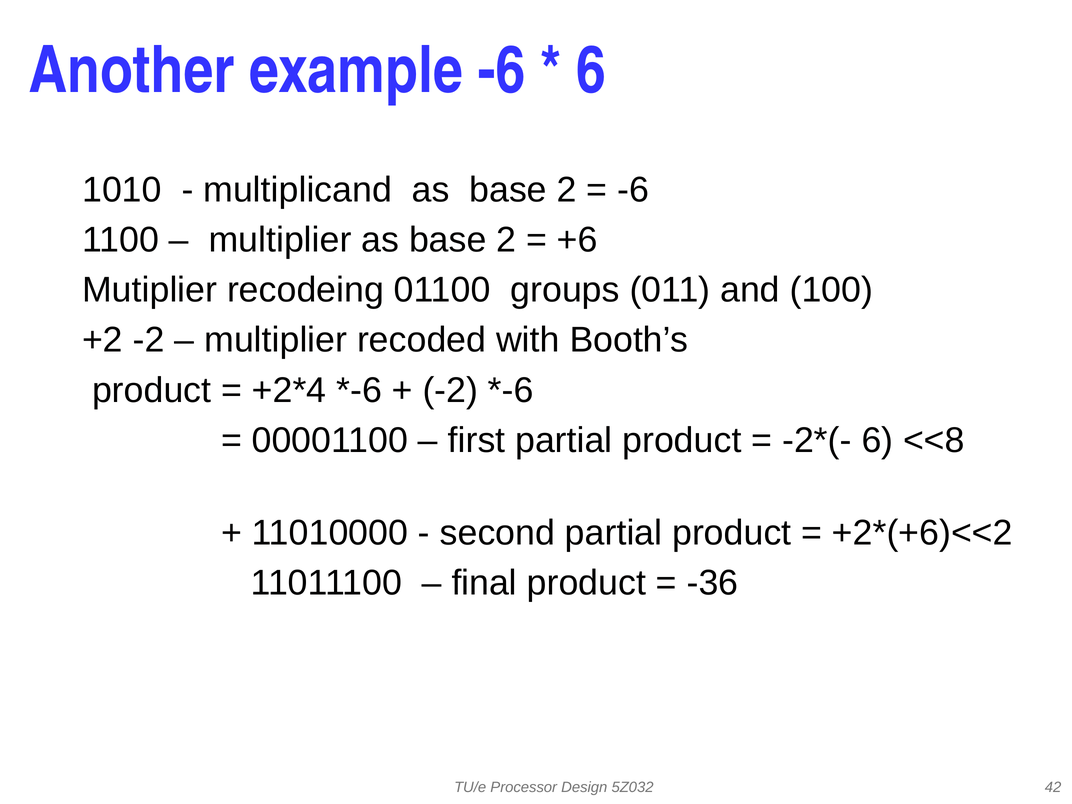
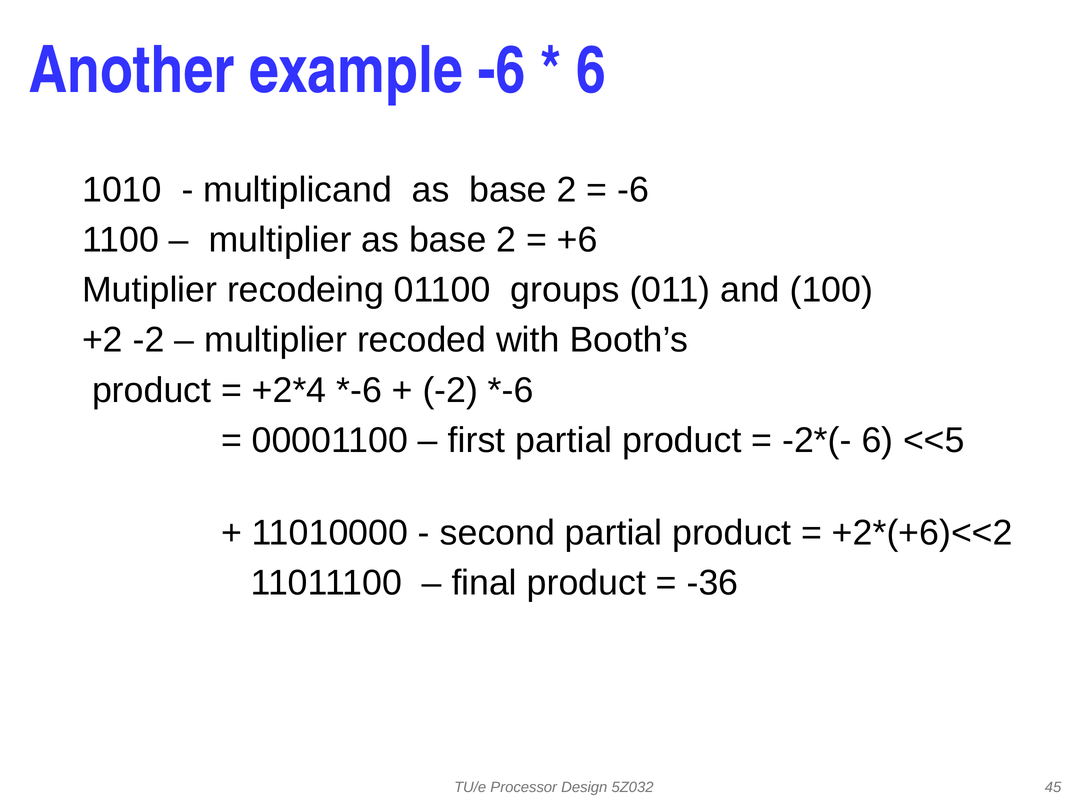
<<8: <<8 -> <<5 (934, 440)
42: 42 -> 45 (1053, 787)
